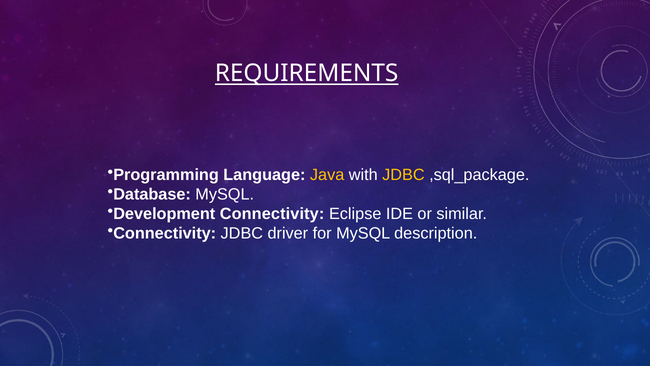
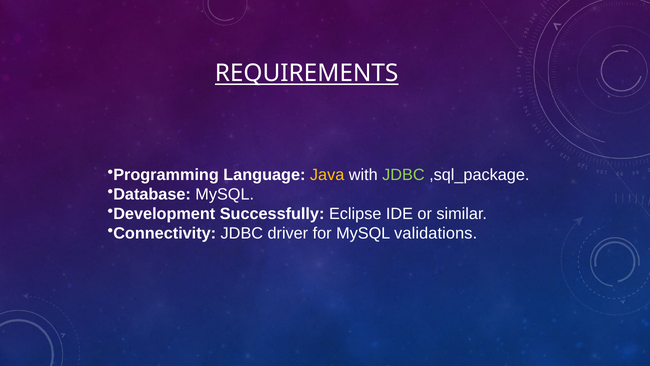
JDBC colour: yellow -> light green (403, 175)
Development Connectivity: Connectivity -> Successfully (272, 214)
description: description -> validations (436, 233)
